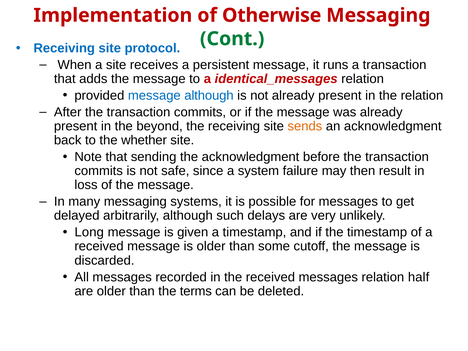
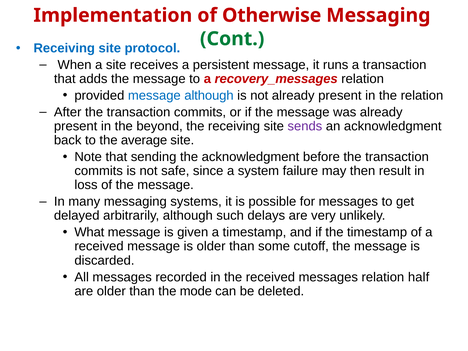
identical_messages: identical_messages -> recovery_messages (276, 79)
sends colour: orange -> purple (305, 126)
whether: whether -> average (144, 140)
Long: Long -> What (89, 232)
terms: terms -> mode (196, 291)
